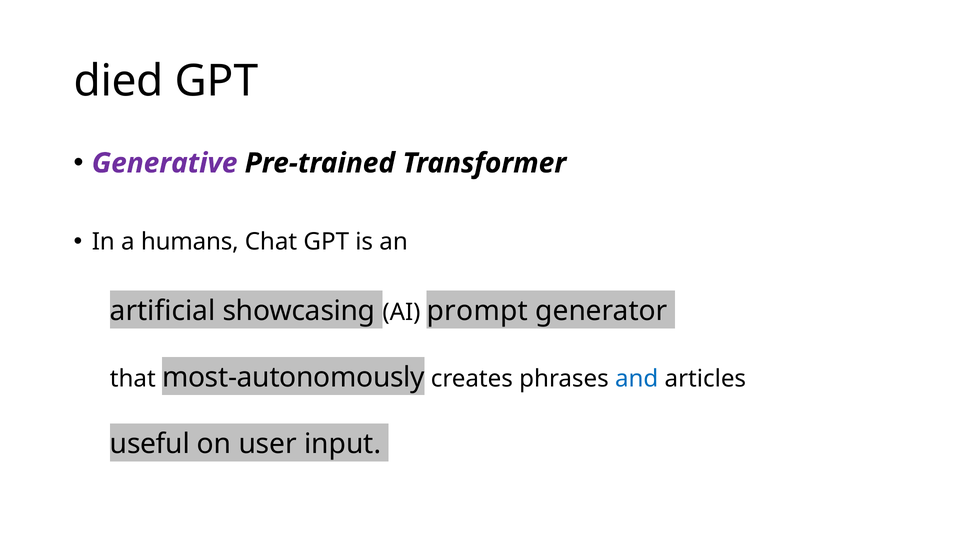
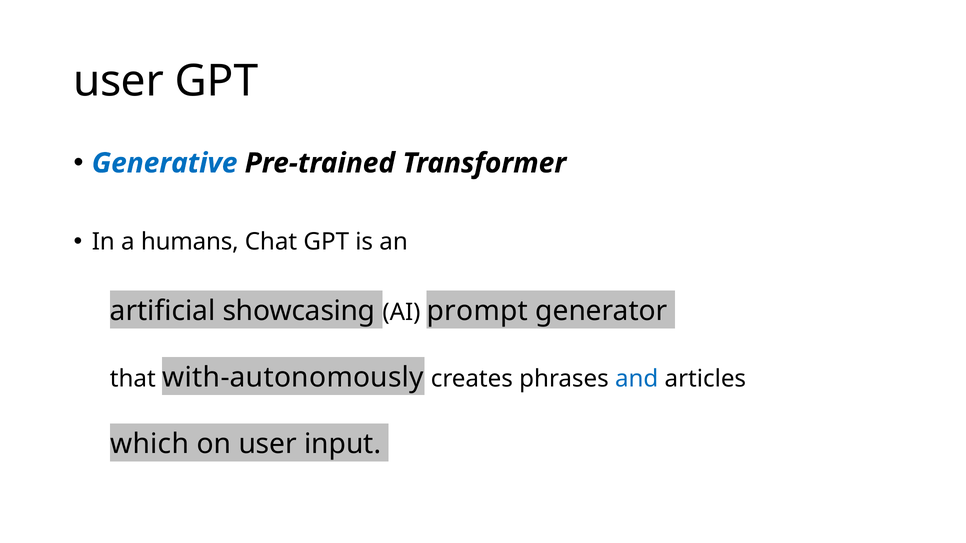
died: died -> user (119, 81)
Generative colour: purple -> blue (165, 163)
most-autonomously: most-autonomously -> with-autonomously (293, 378)
useful: useful -> which (150, 444)
